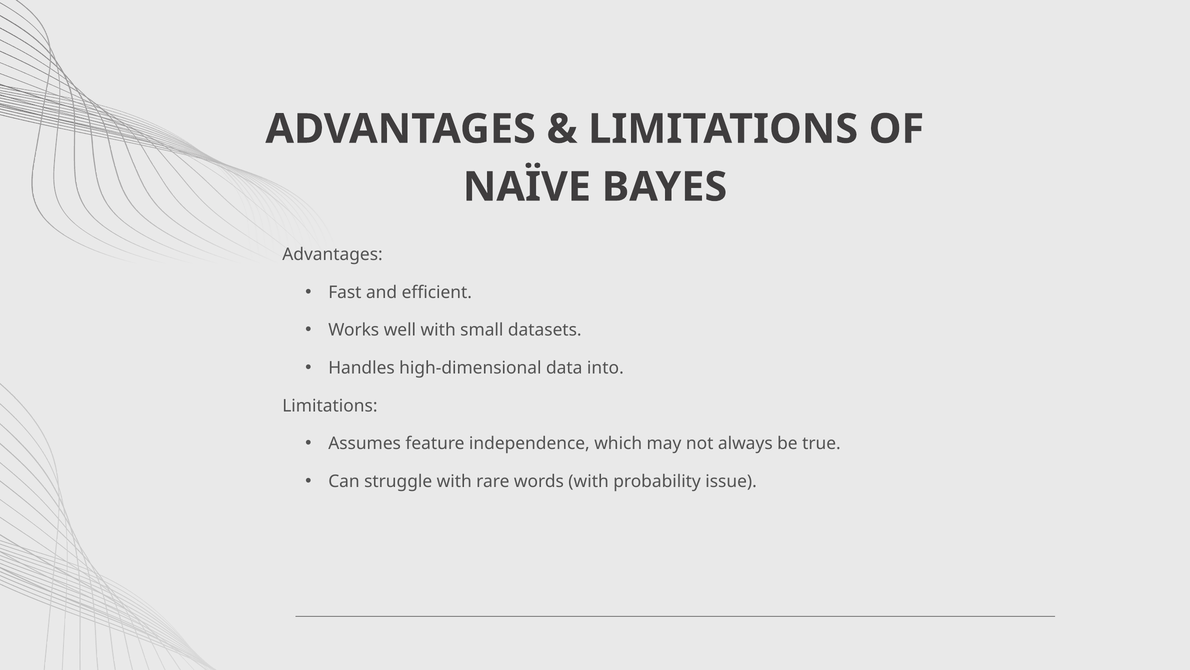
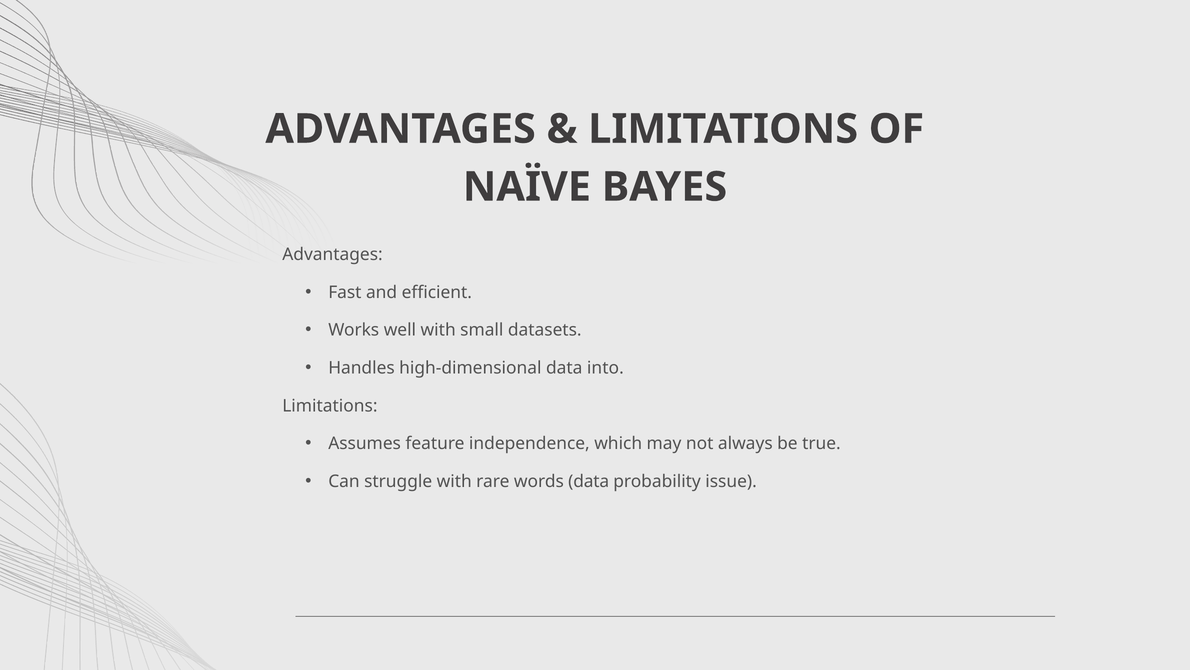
words with: with -> data (589, 481)
